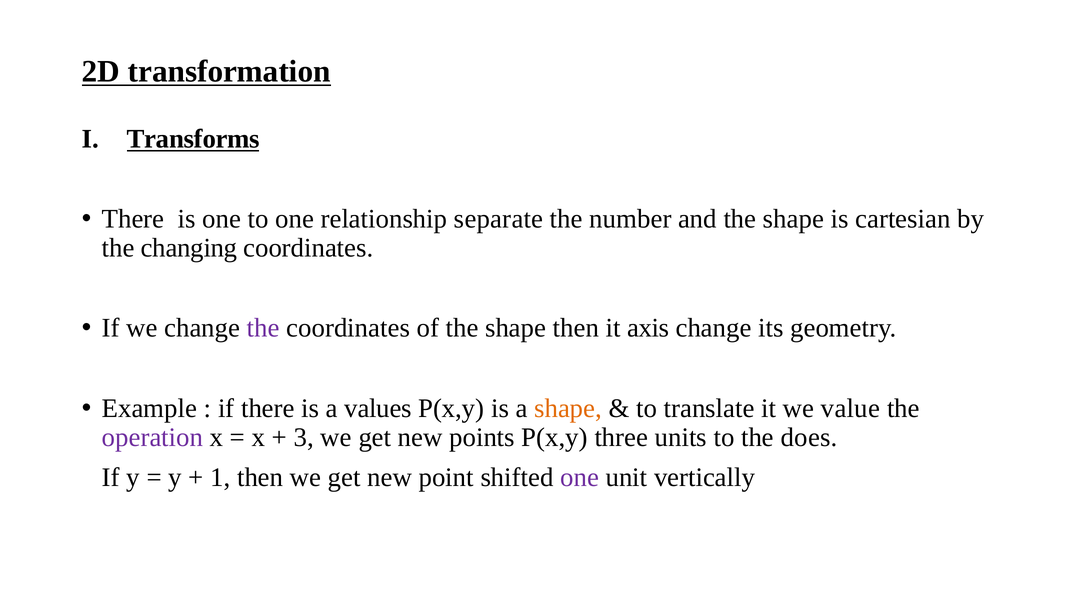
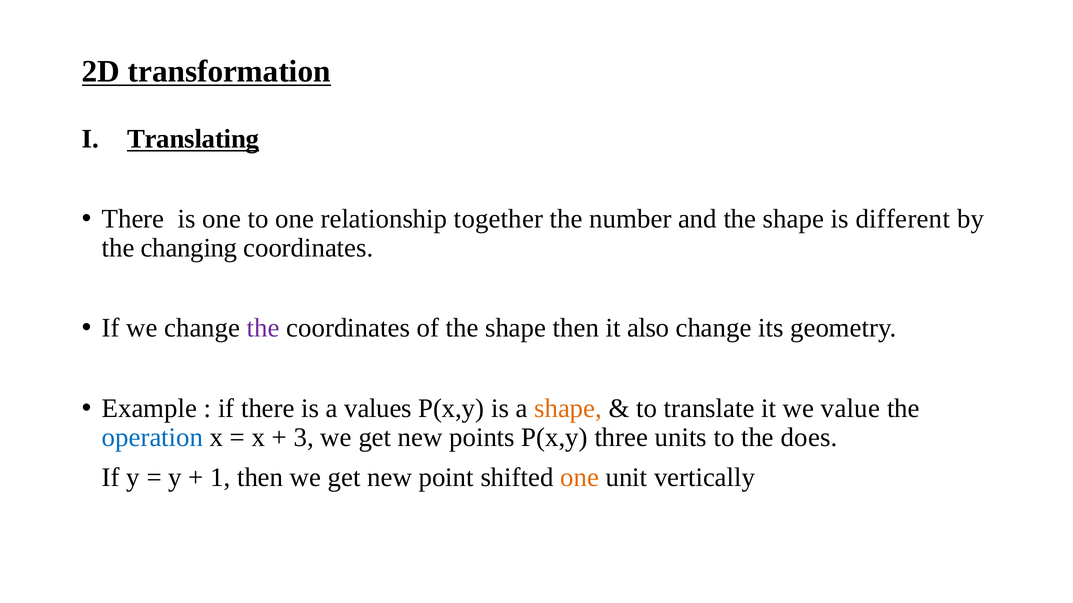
Transforms: Transforms -> Translating (193, 139)
separate: separate -> together (499, 219)
cartesian: cartesian -> different (903, 219)
axis: axis -> also (648, 328)
operation colour: purple -> blue (153, 438)
one colour: purple -> orange (580, 478)
